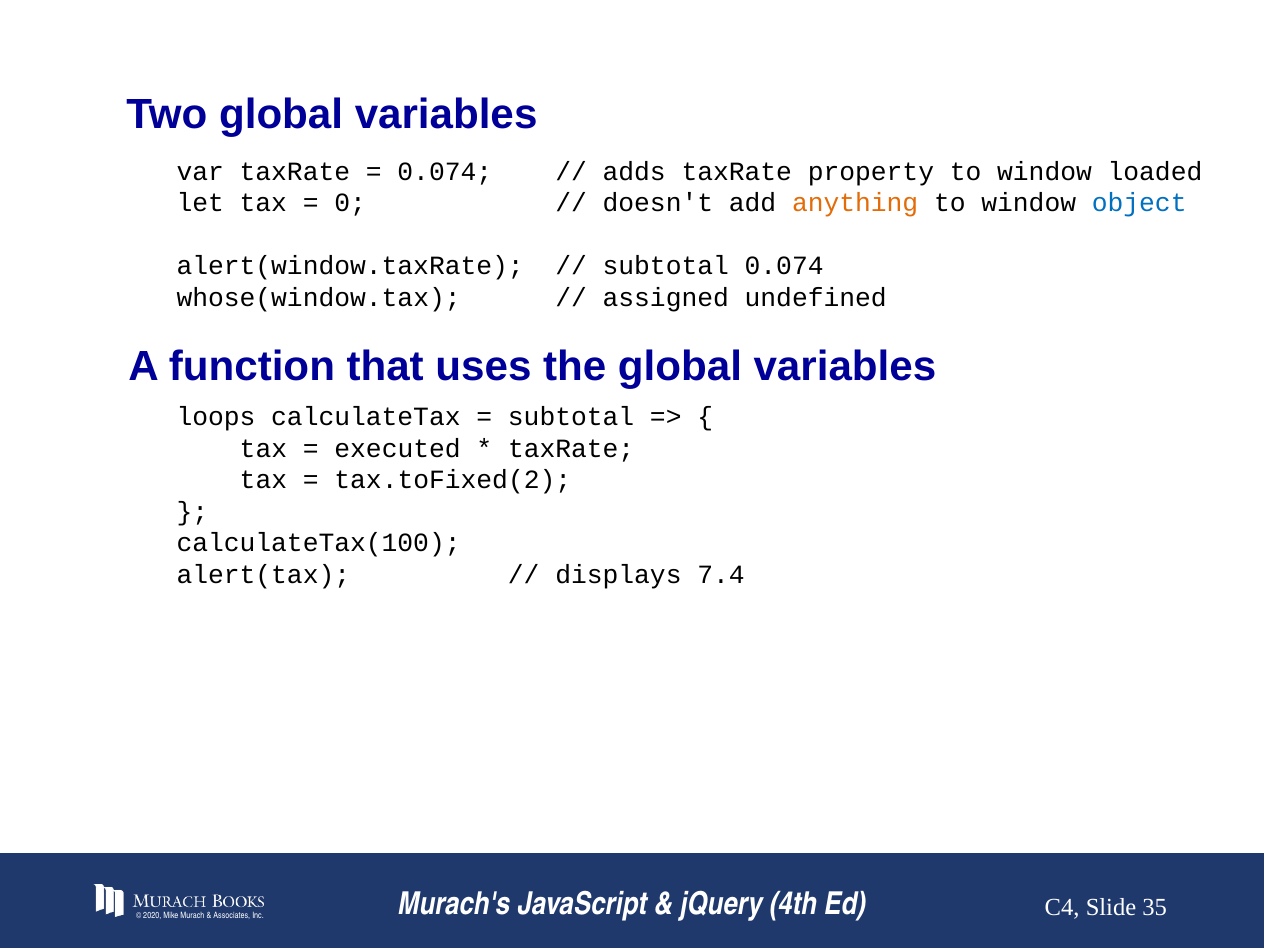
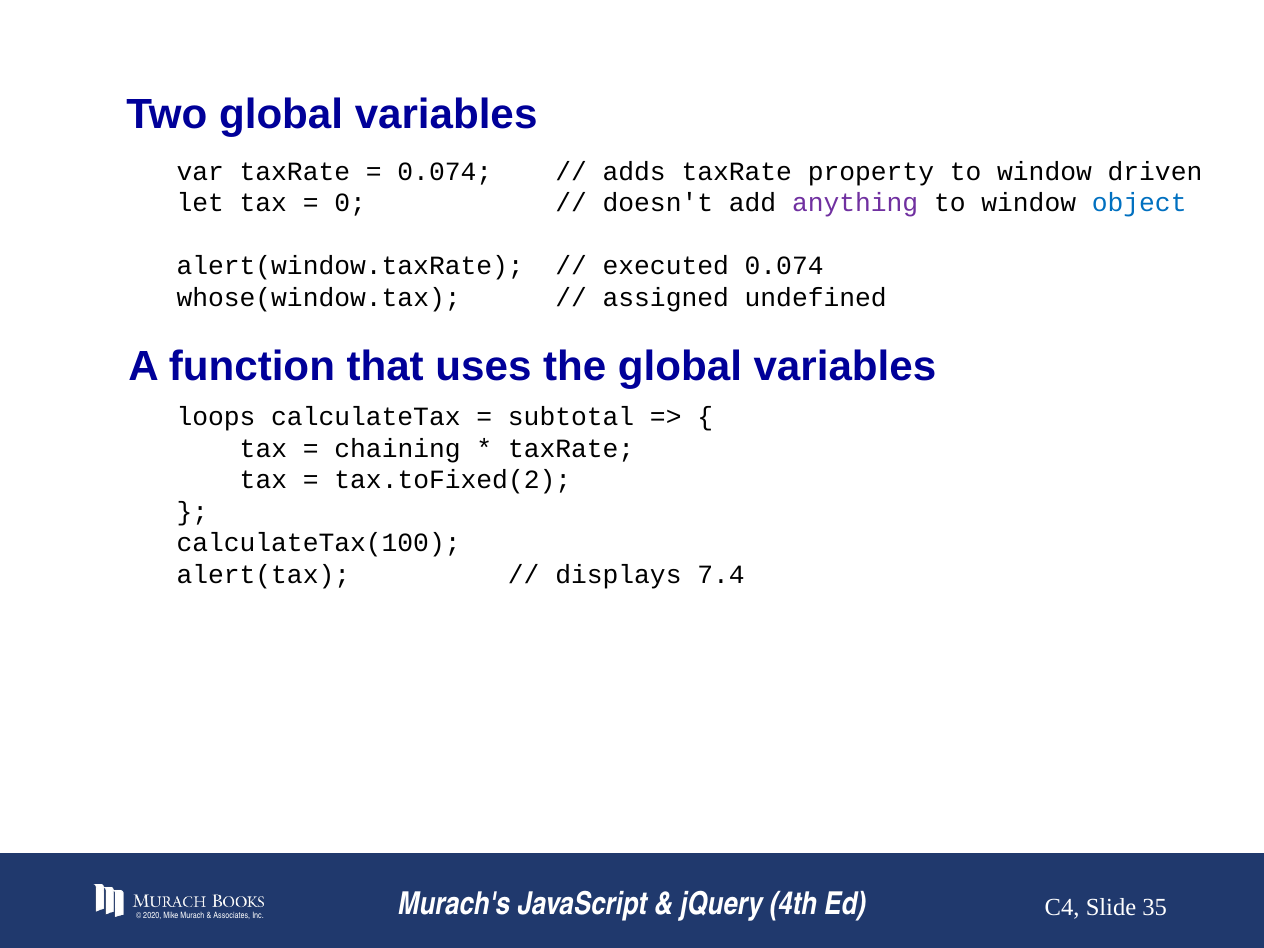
loaded: loaded -> driven (1155, 171)
anything colour: orange -> purple (855, 203)
subtotal: subtotal -> executed (666, 266)
executed: executed -> chaining (398, 448)
